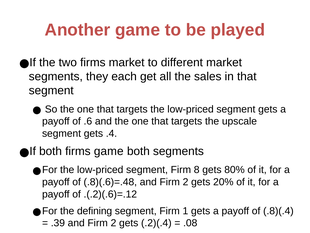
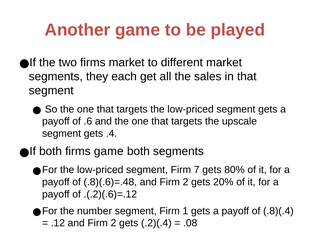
8: 8 -> 7 (197, 169)
defining: defining -> number (94, 210)
.39: .39 -> .12 (58, 223)
